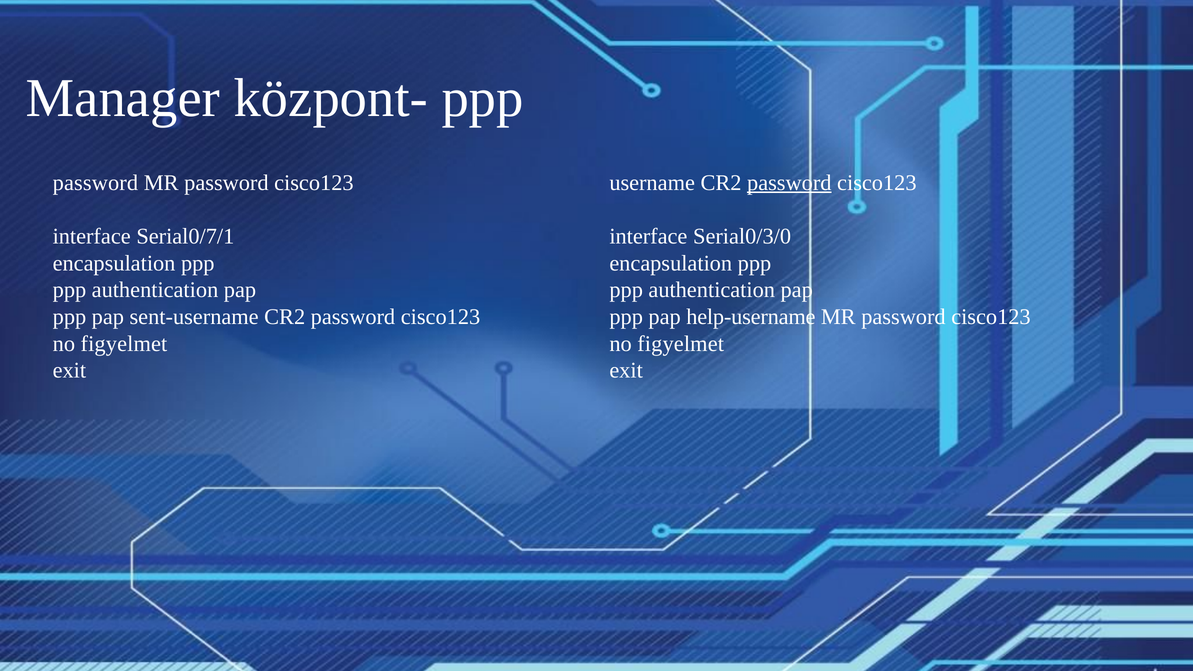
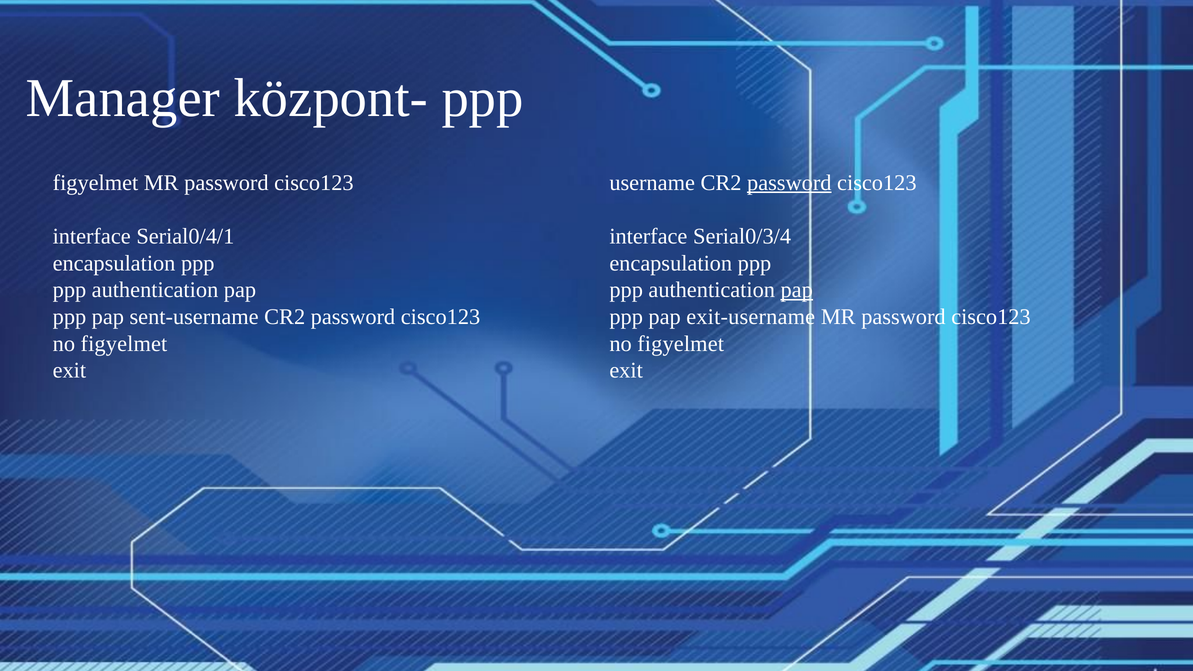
password: password -> figyelmet (95, 183)
Serial0/7/1: Serial0/7/1 -> Serial0/4/1 (185, 236)
Serial0/3/0: Serial0/3/0 -> Serial0/3/4 (742, 236)
pap underline: none -> present (797, 290)
help-username: help-username -> exit-username (751, 317)
